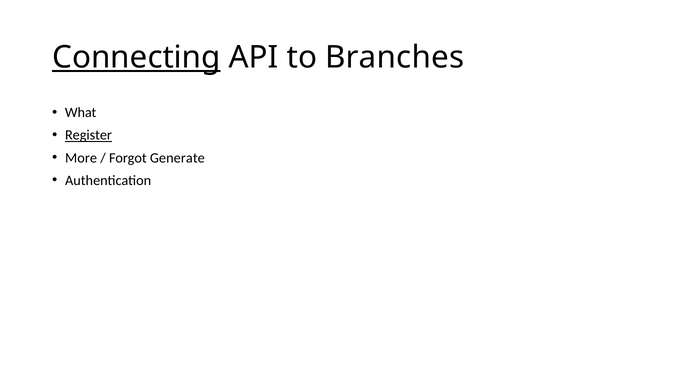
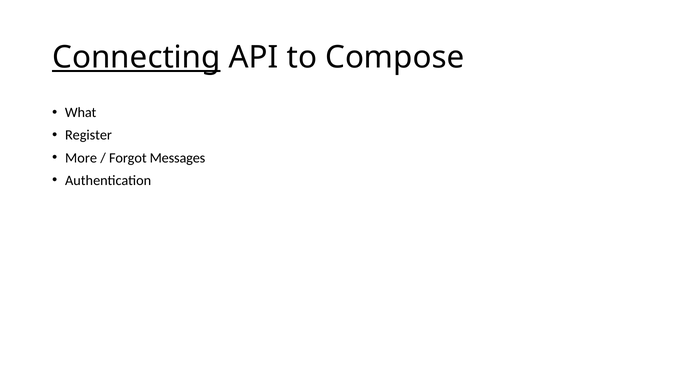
Branches: Branches -> Compose (395, 58)
Register underline: present -> none (88, 135)
Generate: Generate -> Messages (177, 158)
